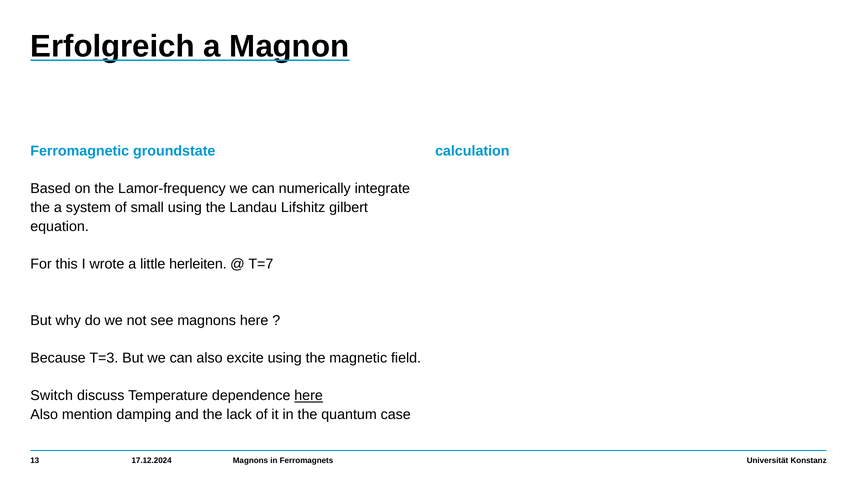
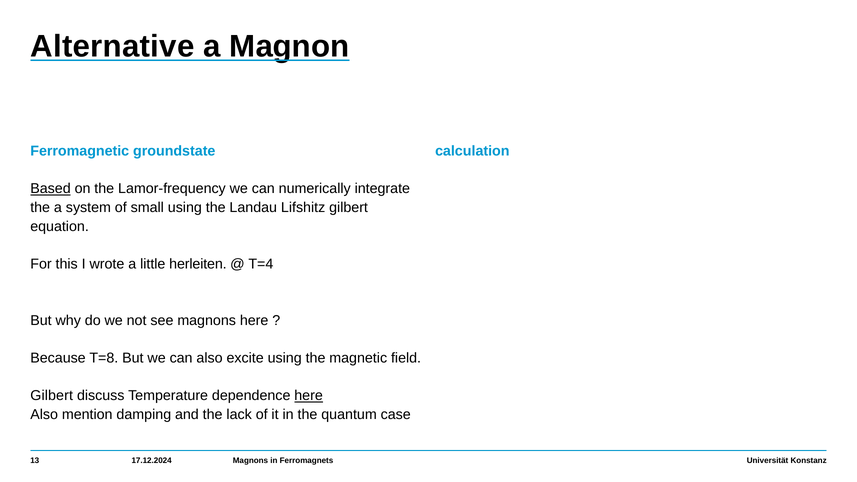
Erfolgreich: Erfolgreich -> Alternative (112, 47)
Based underline: none -> present (51, 189)
T=7: T=7 -> T=4 (261, 264)
T=3: T=3 -> T=8 (104, 358)
Switch: Switch -> Gilbert (52, 396)
